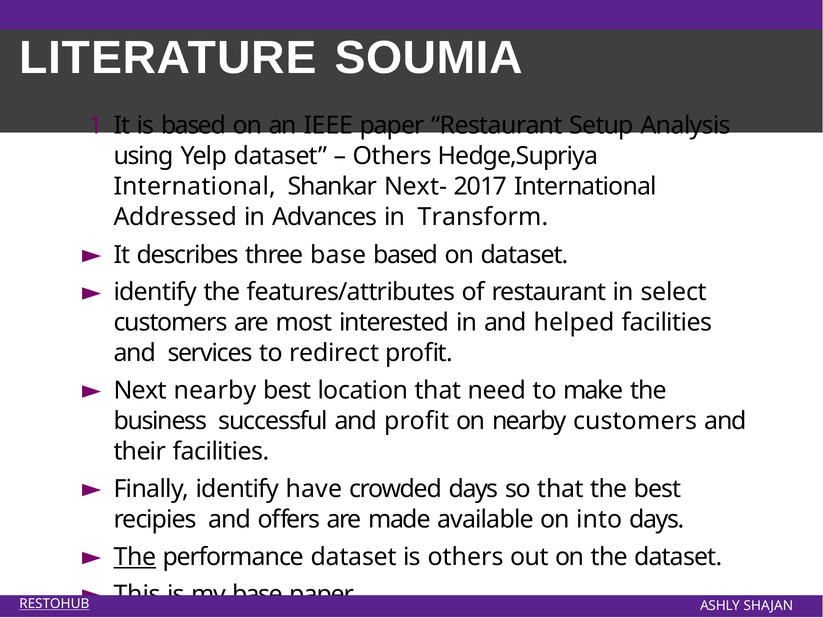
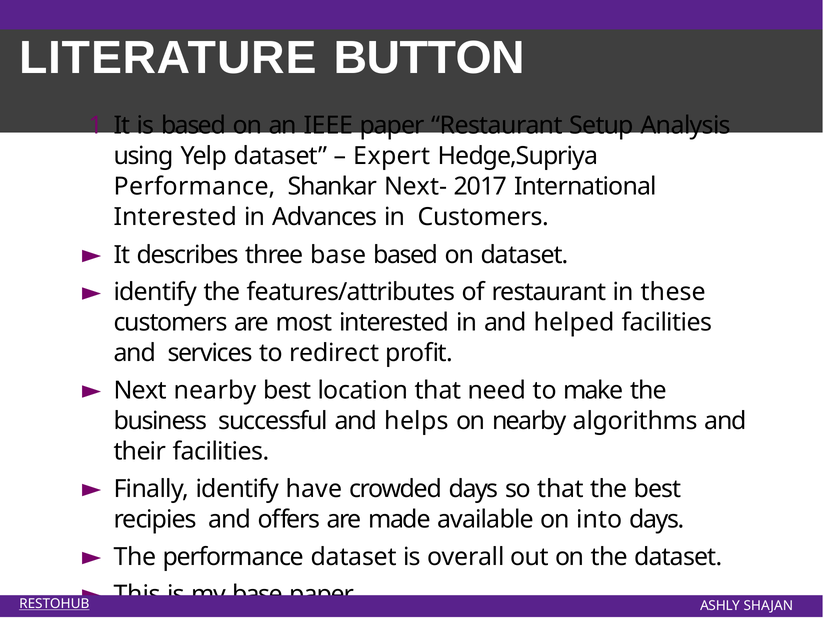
SOUMIA: SOUMIA -> BUTTON (429, 58)
Others: Others -> Expert (392, 156)
International: International -> Performance (195, 187)
Addressed: Addressed -> Interested (175, 217)
in Transform: Transform -> Customers (483, 217)
select: select -> these (673, 292)
and profit: profit -> helps (417, 421)
nearby customers: customers -> algorithms (635, 421)
The underline: present -> none (135, 557)
is others: others -> overall (466, 557)
